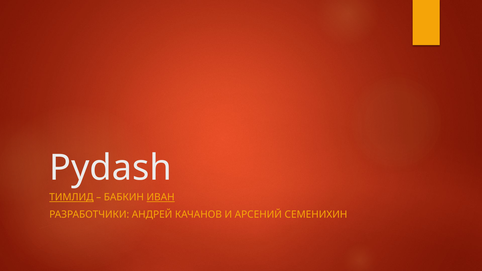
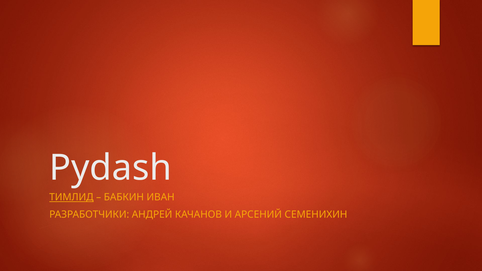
ИВАН underline: present -> none (161, 197)
